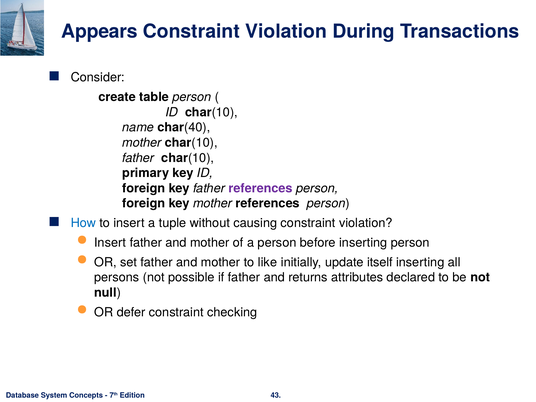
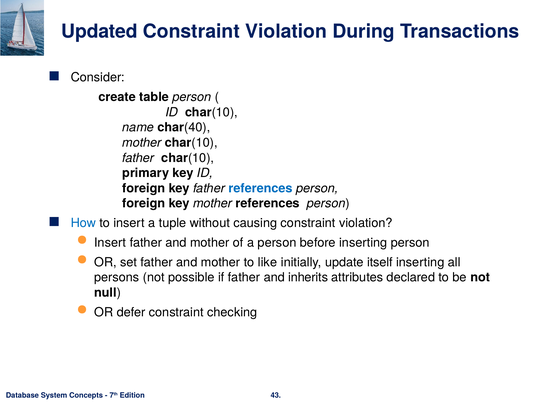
Appears: Appears -> Updated (99, 31)
references colour: purple -> blue (261, 188)
returns: returns -> inherits (308, 277)
